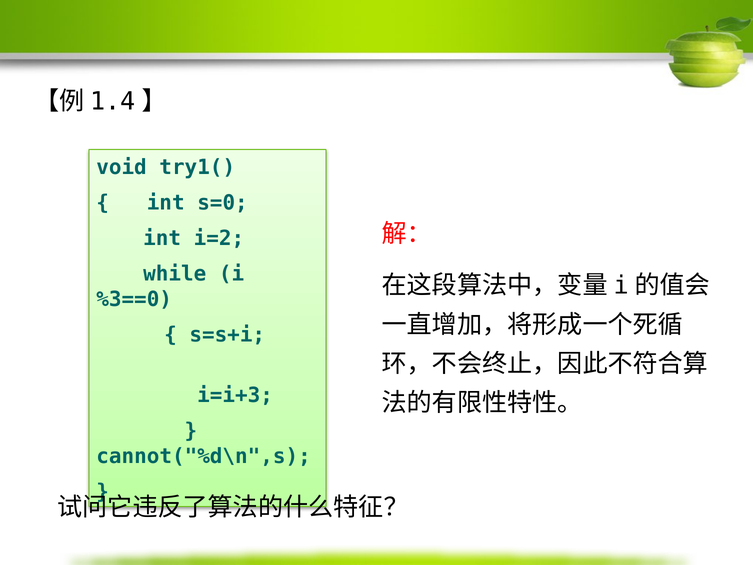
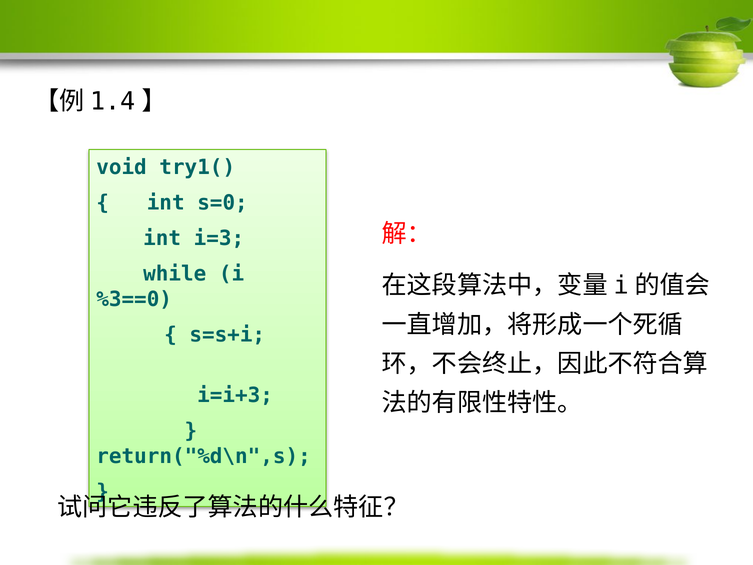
i=2: i=2 -> i=3 (219, 238)
cannot("%d\n",s: cannot("%d\n",s -> return("%d\n",s (204, 456)
